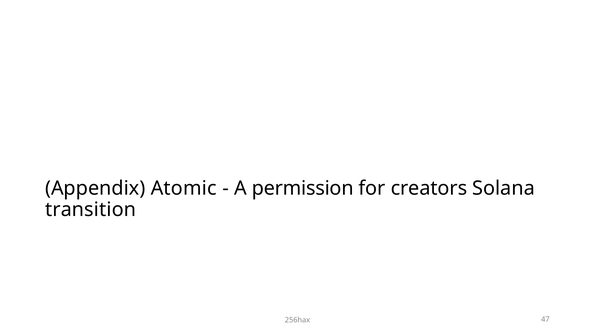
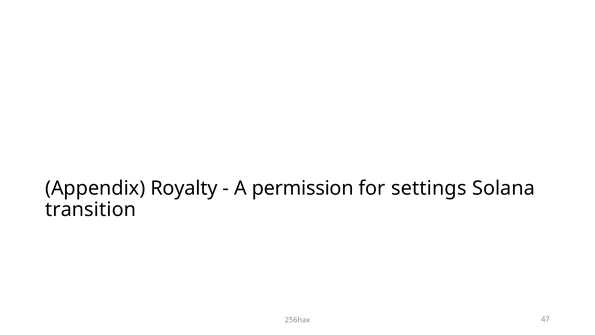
Atomic: Atomic -> Royalty (184, 188)
creators: creators -> settings (429, 188)
